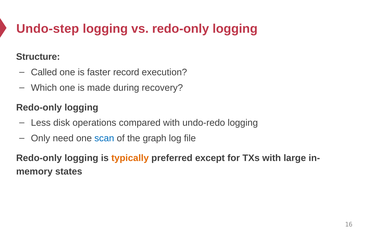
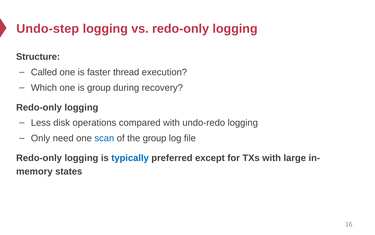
record: record -> thread (126, 72)
is made: made -> group (99, 87)
the graph: graph -> group (155, 138)
typically colour: orange -> blue (130, 158)
